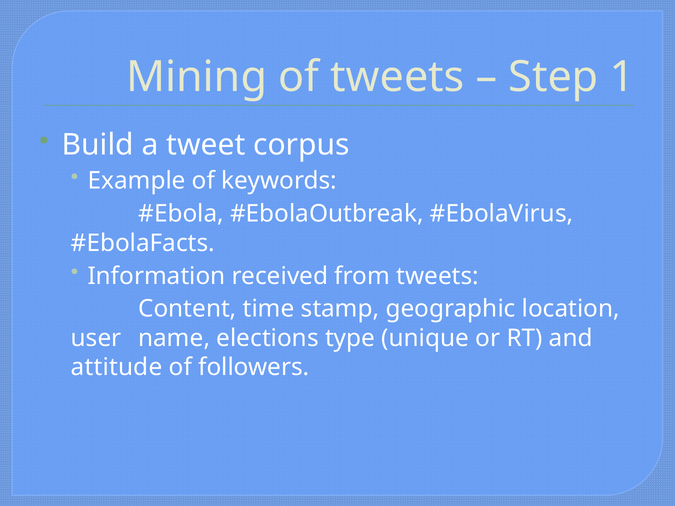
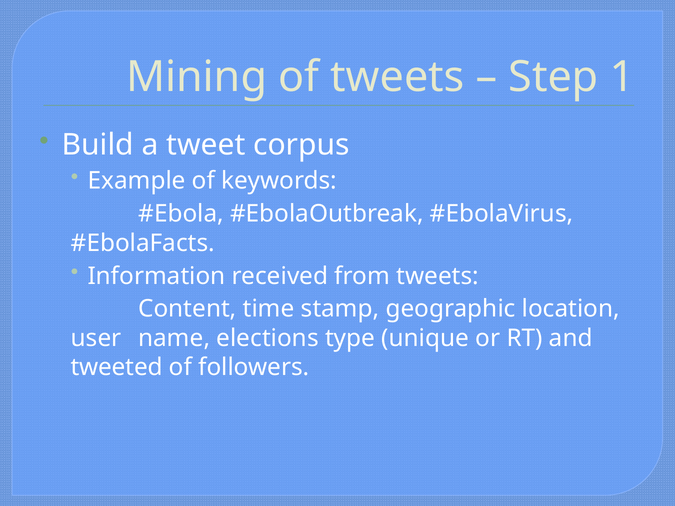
attitude: attitude -> tweeted (117, 368)
